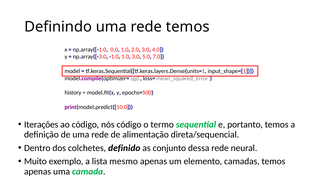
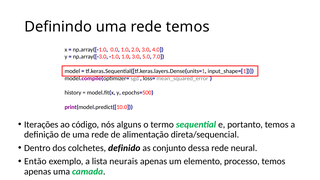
nós código: código -> alguns (129, 124)
Muito: Muito -> Então (35, 161)
mesmo: mesmo -> neurais (124, 161)
camadas: camadas -> processo (242, 161)
